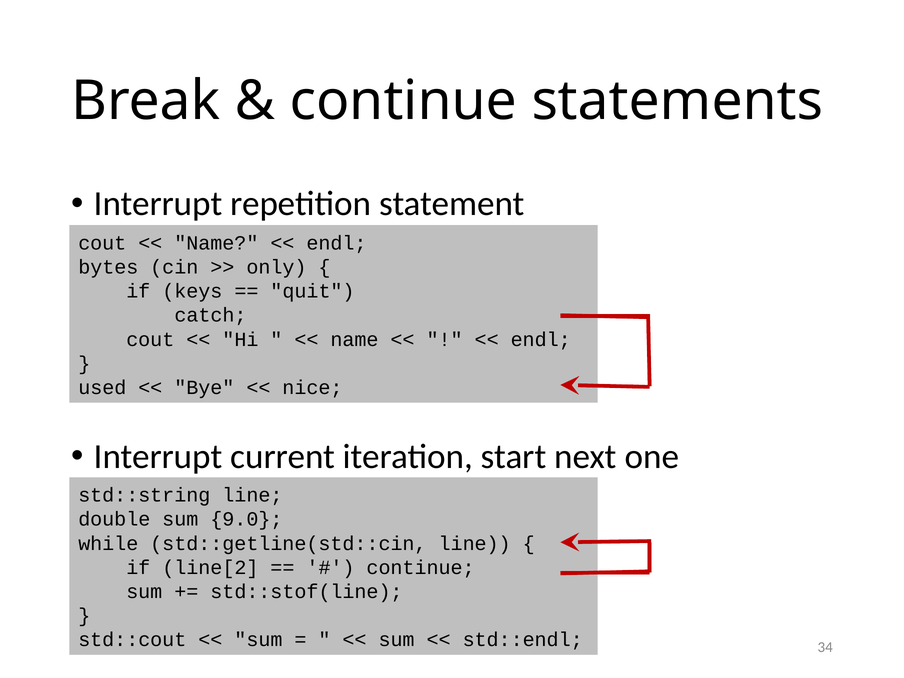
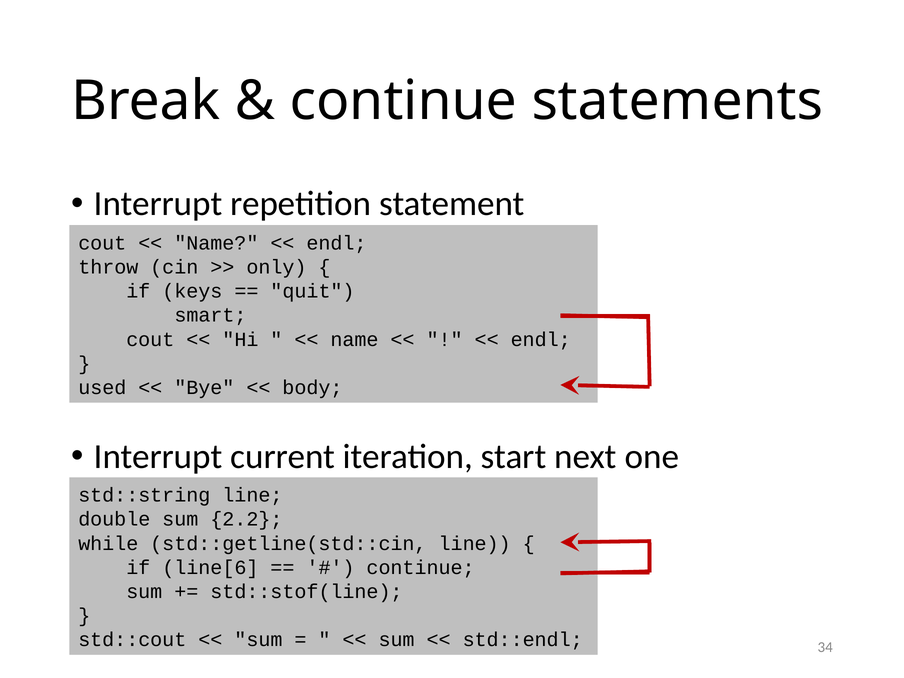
bytes: bytes -> throw (108, 267)
catch: catch -> smart (210, 315)
nice: nice -> body (312, 388)
9.0: 9.0 -> 2.2 (246, 519)
line[2: line[2 -> line[6 (210, 568)
